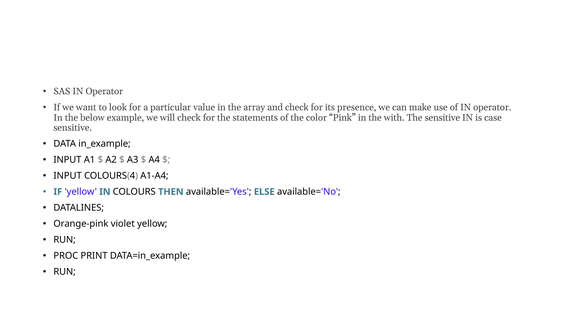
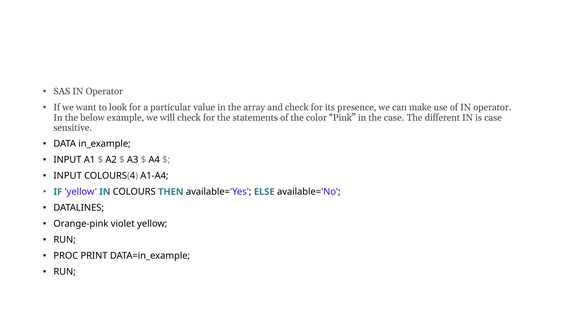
the with: with -> case (394, 118)
The sensitive: sensitive -> different (442, 118)
